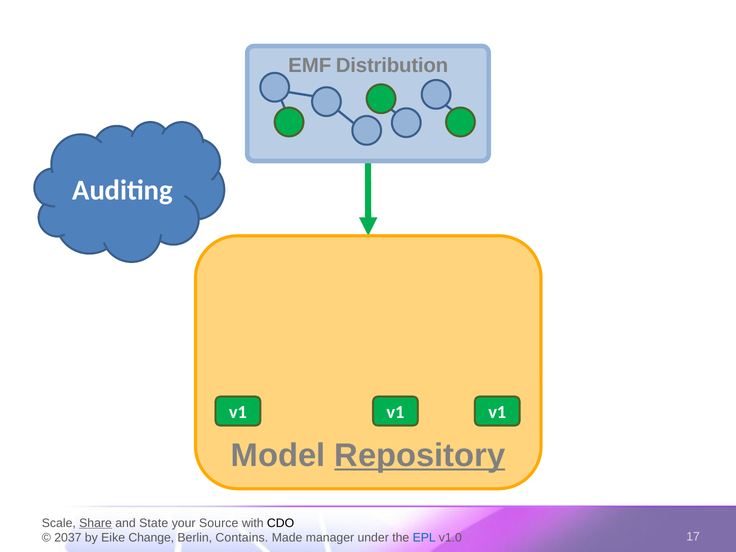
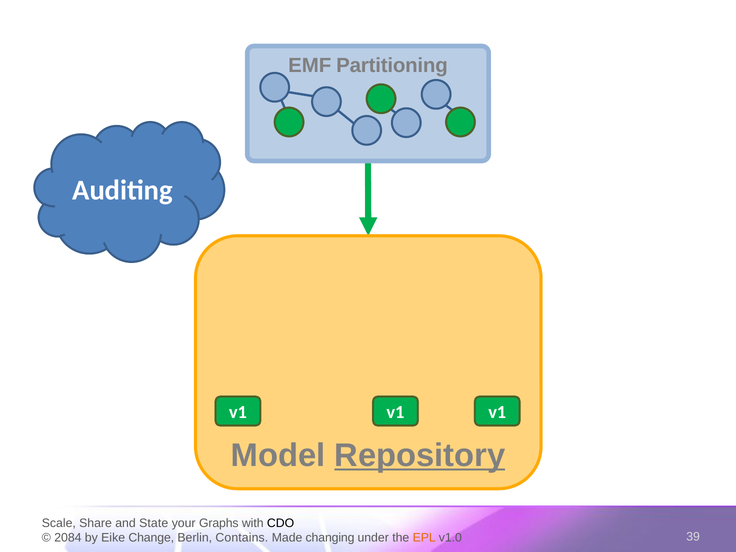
Distribution: Distribution -> Partitioning (392, 65)
Share underline: present -> none (96, 523)
Source: Source -> Graphs (219, 523)
2037: 2037 -> 2084 (68, 538)
manager: manager -> changing (330, 538)
EPL colour: blue -> orange (424, 538)
17: 17 -> 39 (693, 537)
